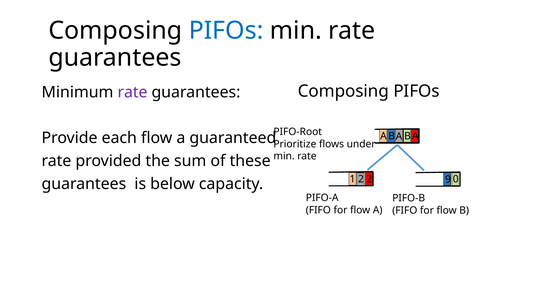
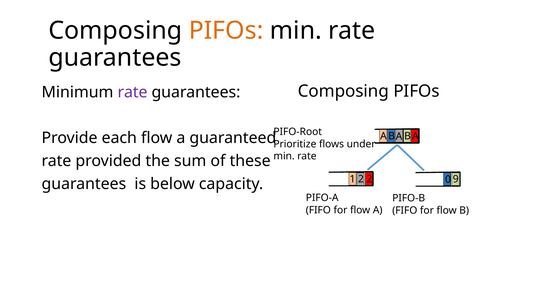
PIFOs colour: blue -> orange (226, 30)
9: 9 -> 0 (448, 179)
0: 0 -> 9 (456, 179)
